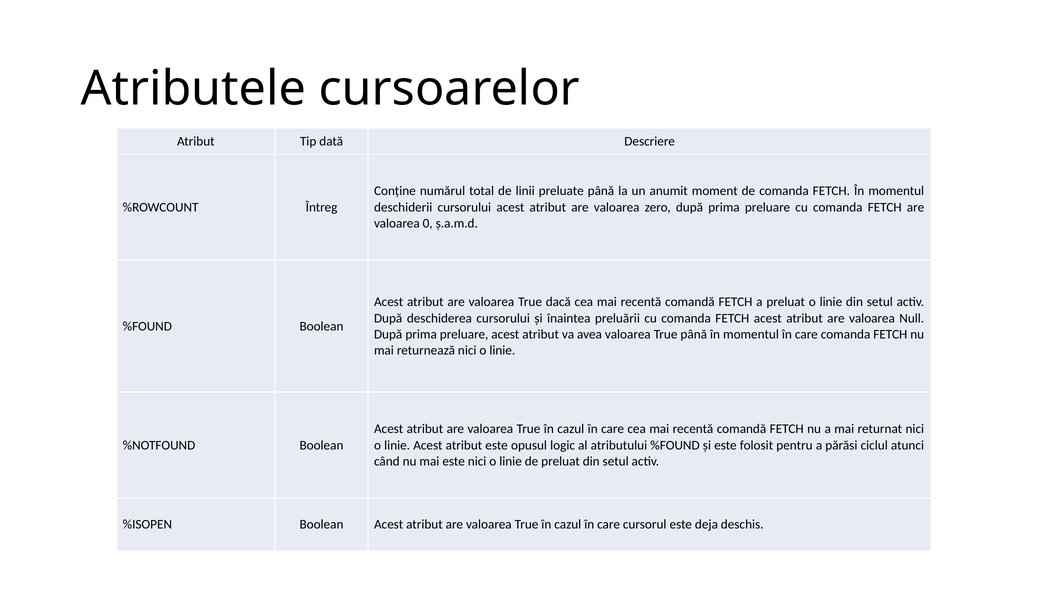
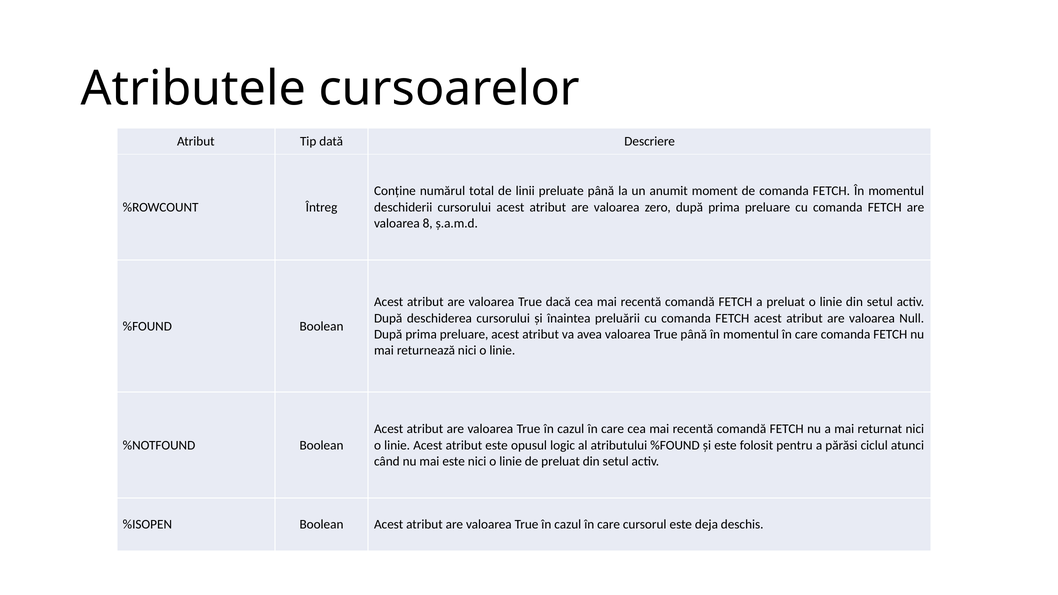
0: 0 -> 8 (428, 223)
